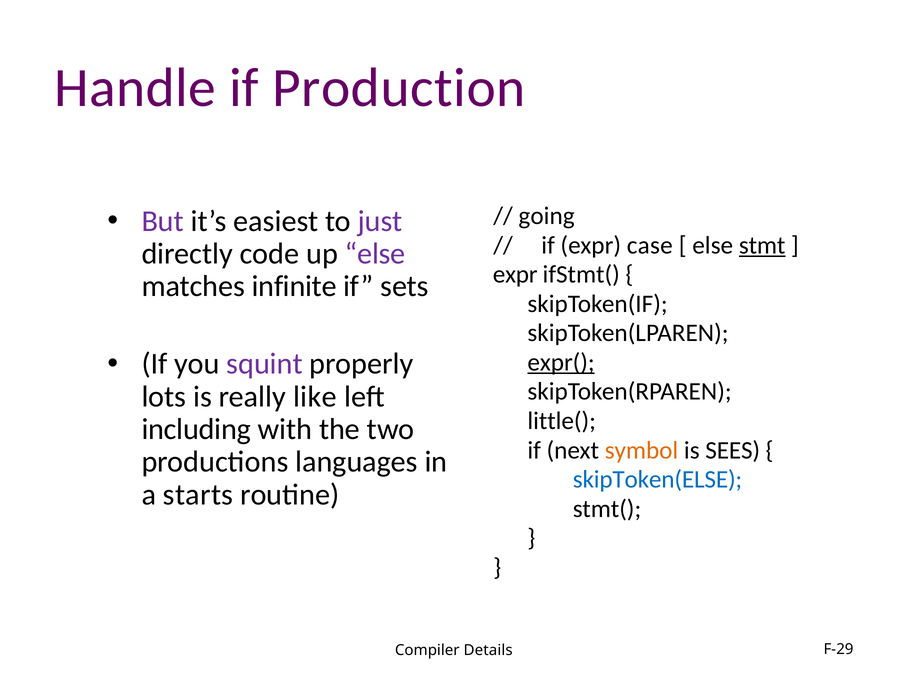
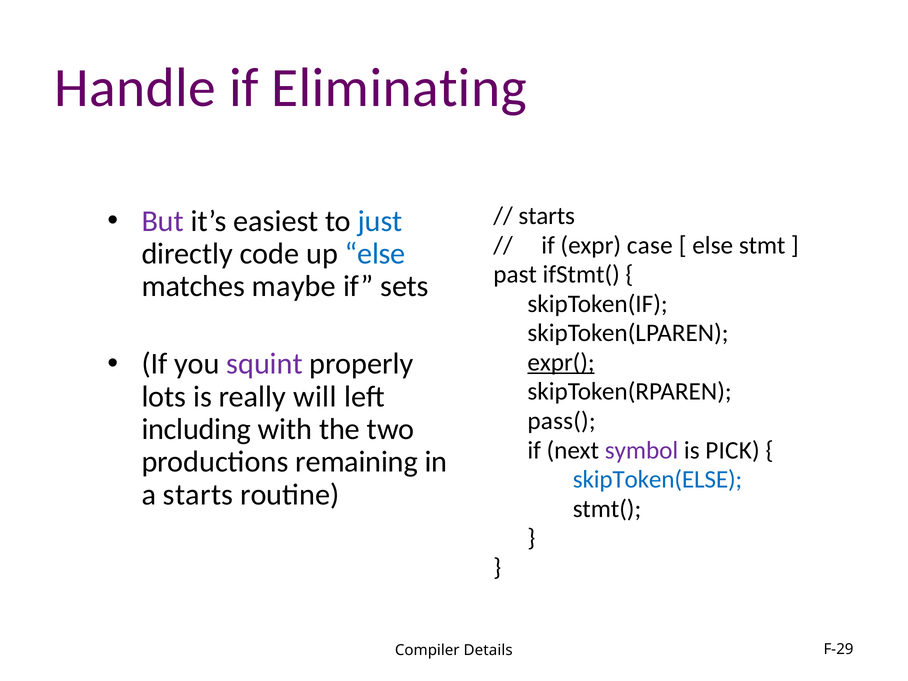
Production: Production -> Eliminating (399, 88)
going: going -> starts (547, 216)
just colour: purple -> blue (380, 221)
stmt underline: present -> none (762, 245)
else colour: purple -> blue (375, 254)
expr: expr -> past (515, 275)
infinite: infinite -> maybe (294, 286)
like: like -> will (315, 397)
little(: little( -> pass( (562, 421)
symbol colour: orange -> purple (642, 450)
SEES: SEES -> PICK (733, 450)
languages: languages -> remaining (357, 462)
